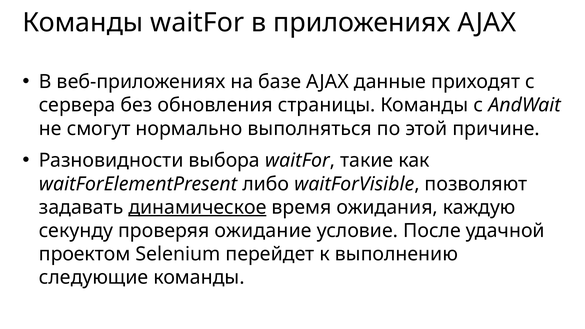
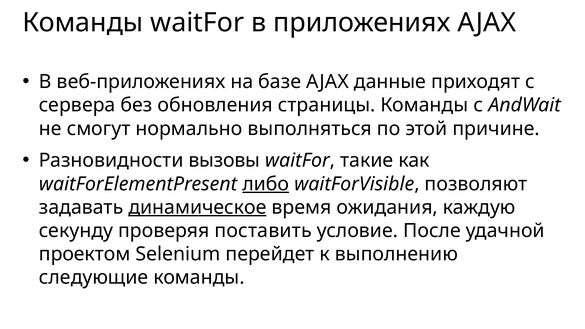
выбора: выбора -> вызовы (224, 161)
либо underline: none -> present (266, 184)
ожидание: ожидание -> поставить (263, 231)
